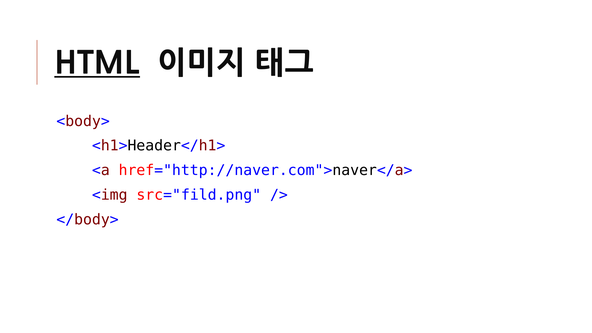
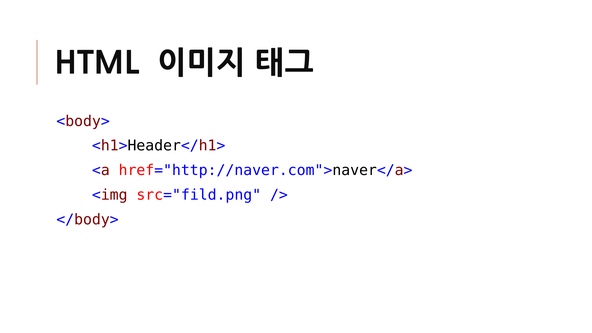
HTML underline: present -> none (97, 64)
